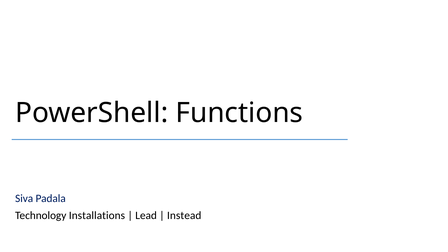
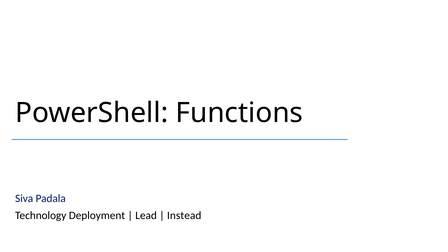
Installations: Installations -> Deployment (97, 215)
